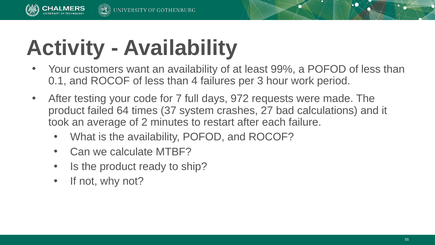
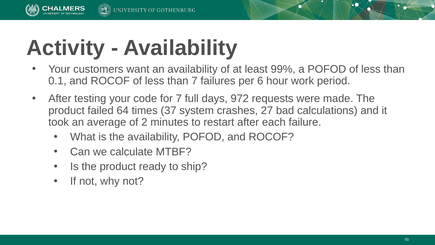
than 4: 4 -> 7 (194, 81)
3: 3 -> 6 (260, 81)
